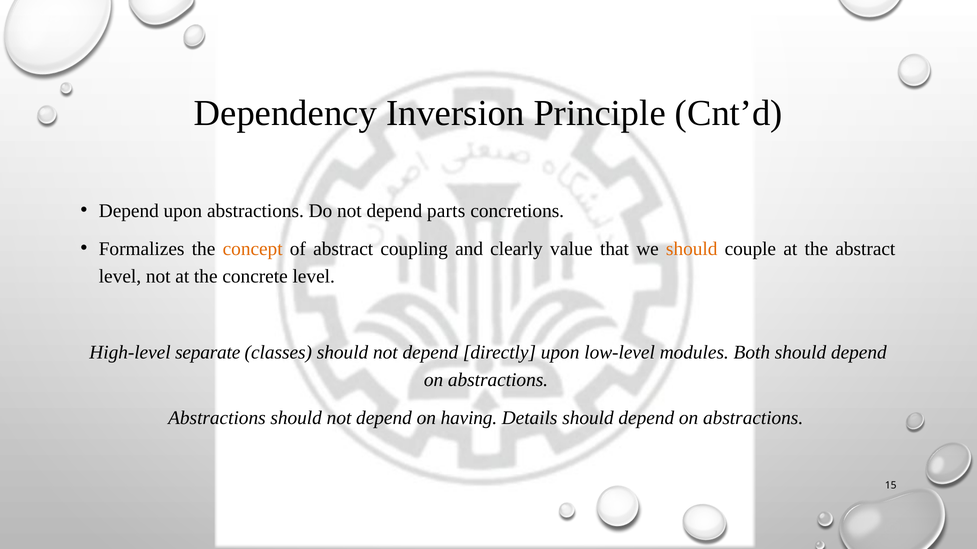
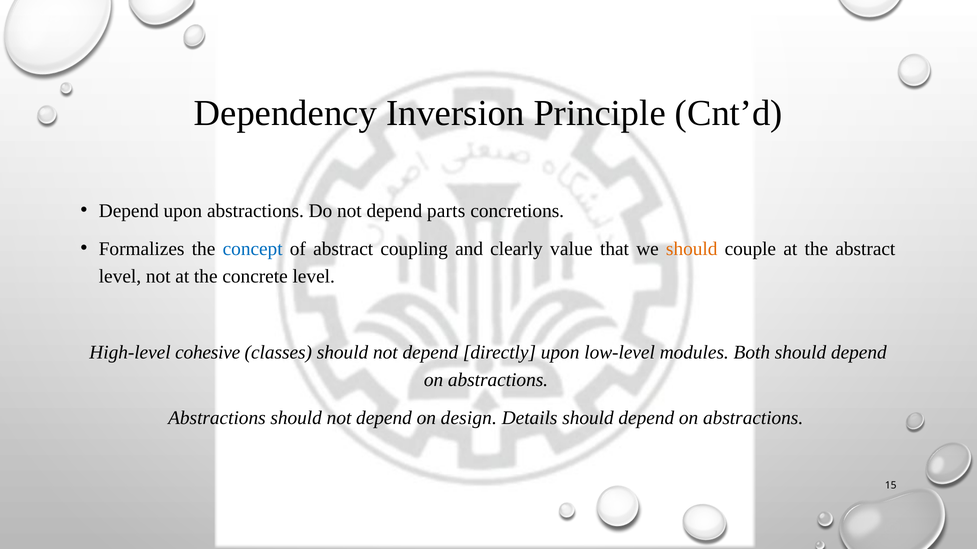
concept colour: orange -> blue (253, 249)
separate: separate -> cohesive (208, 353)
having: having -> design (469, 418)
